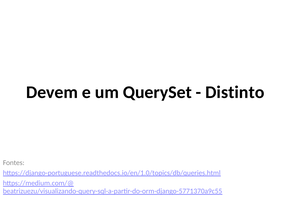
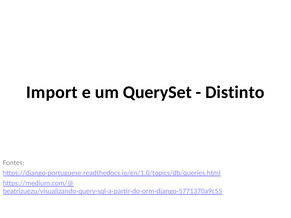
Devem: Devem -> Import (52, 92)
